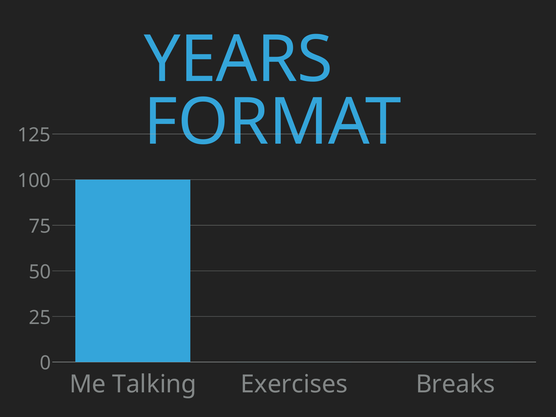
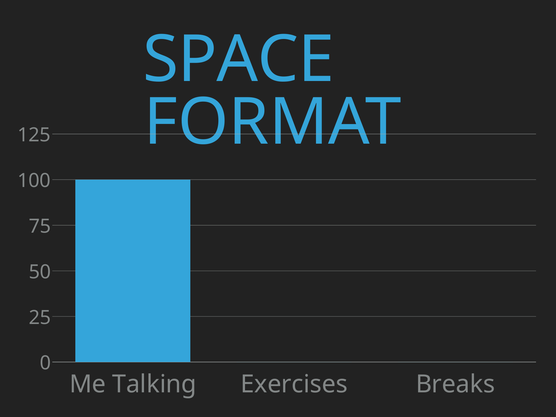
YEARS: YEARS -> SPACE (238, 60)
